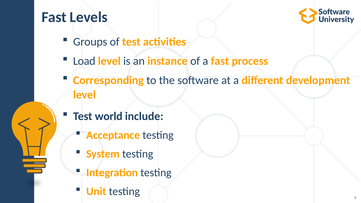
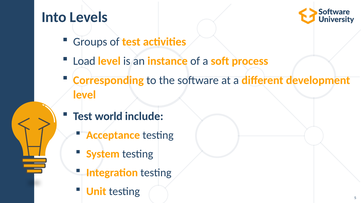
Fast: Fast -> Into (54, 17)
a fast: fast -> soft (220, 61)
